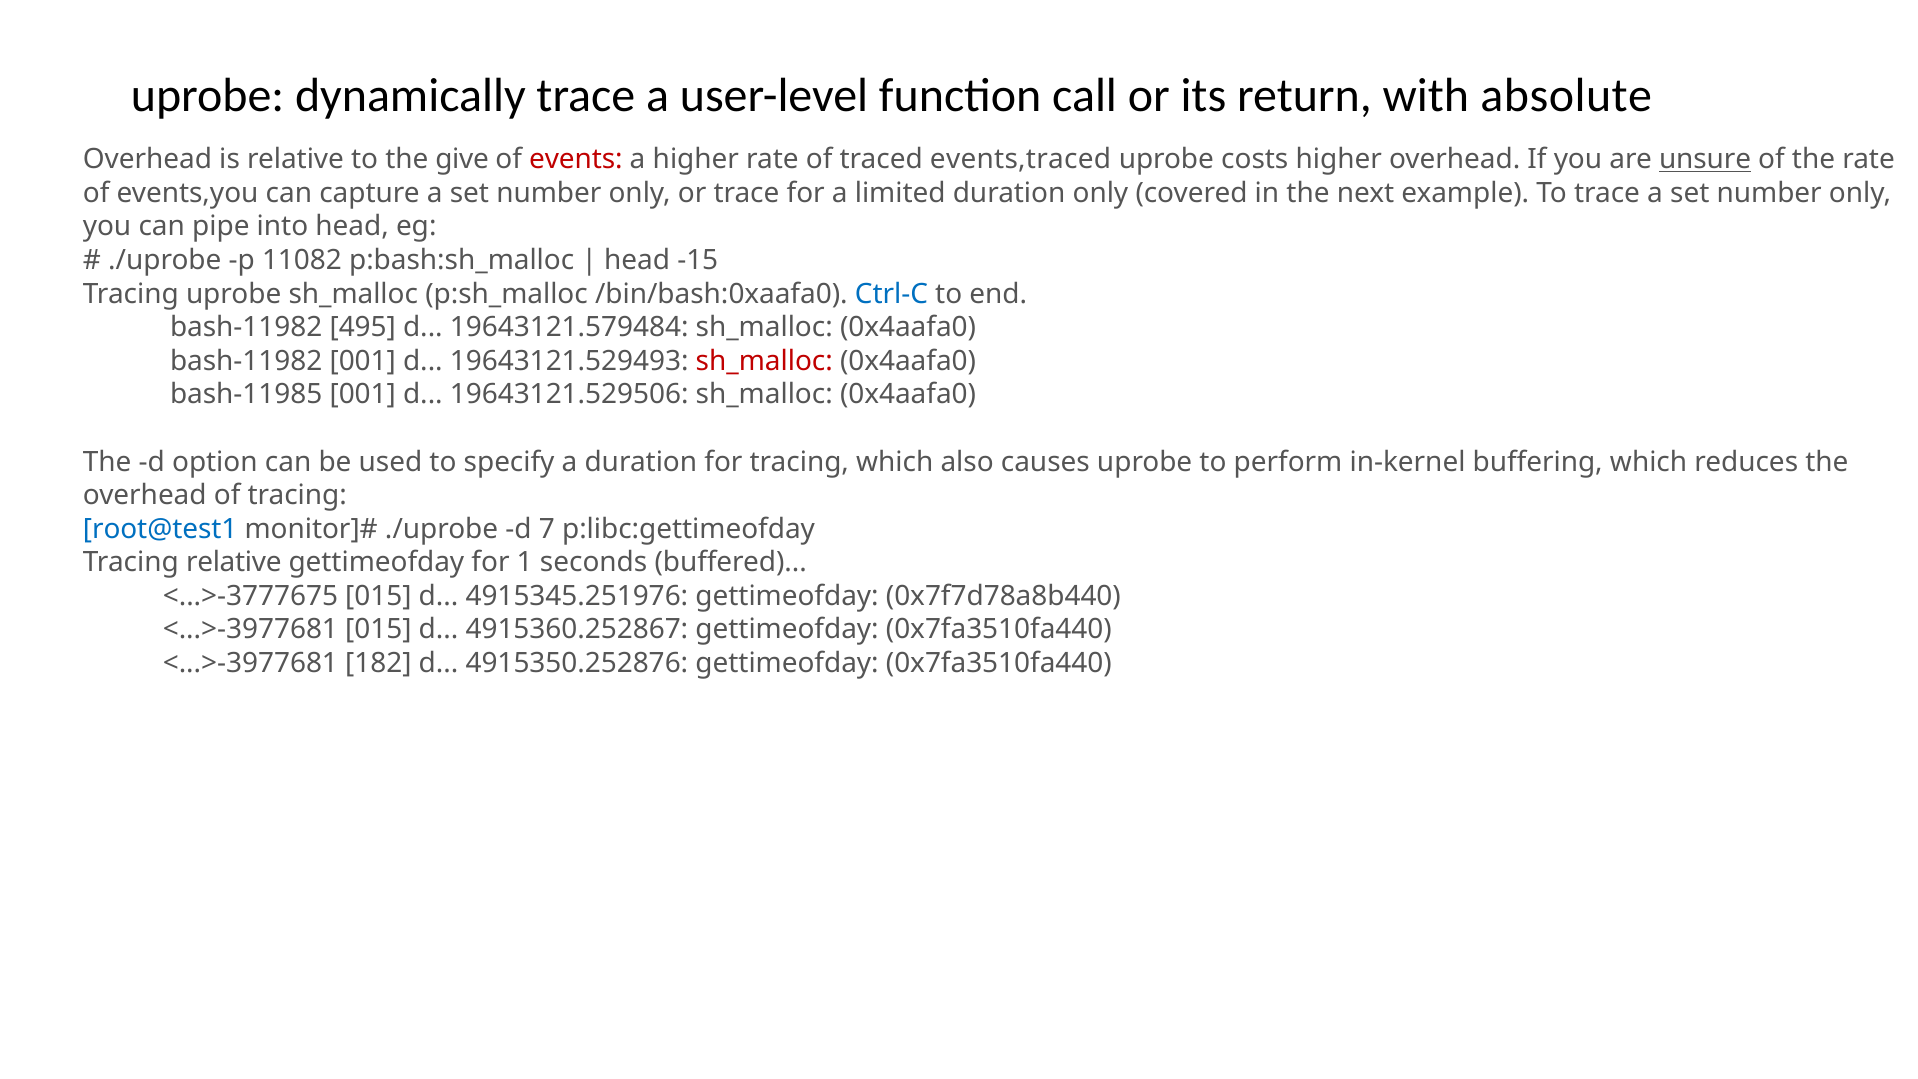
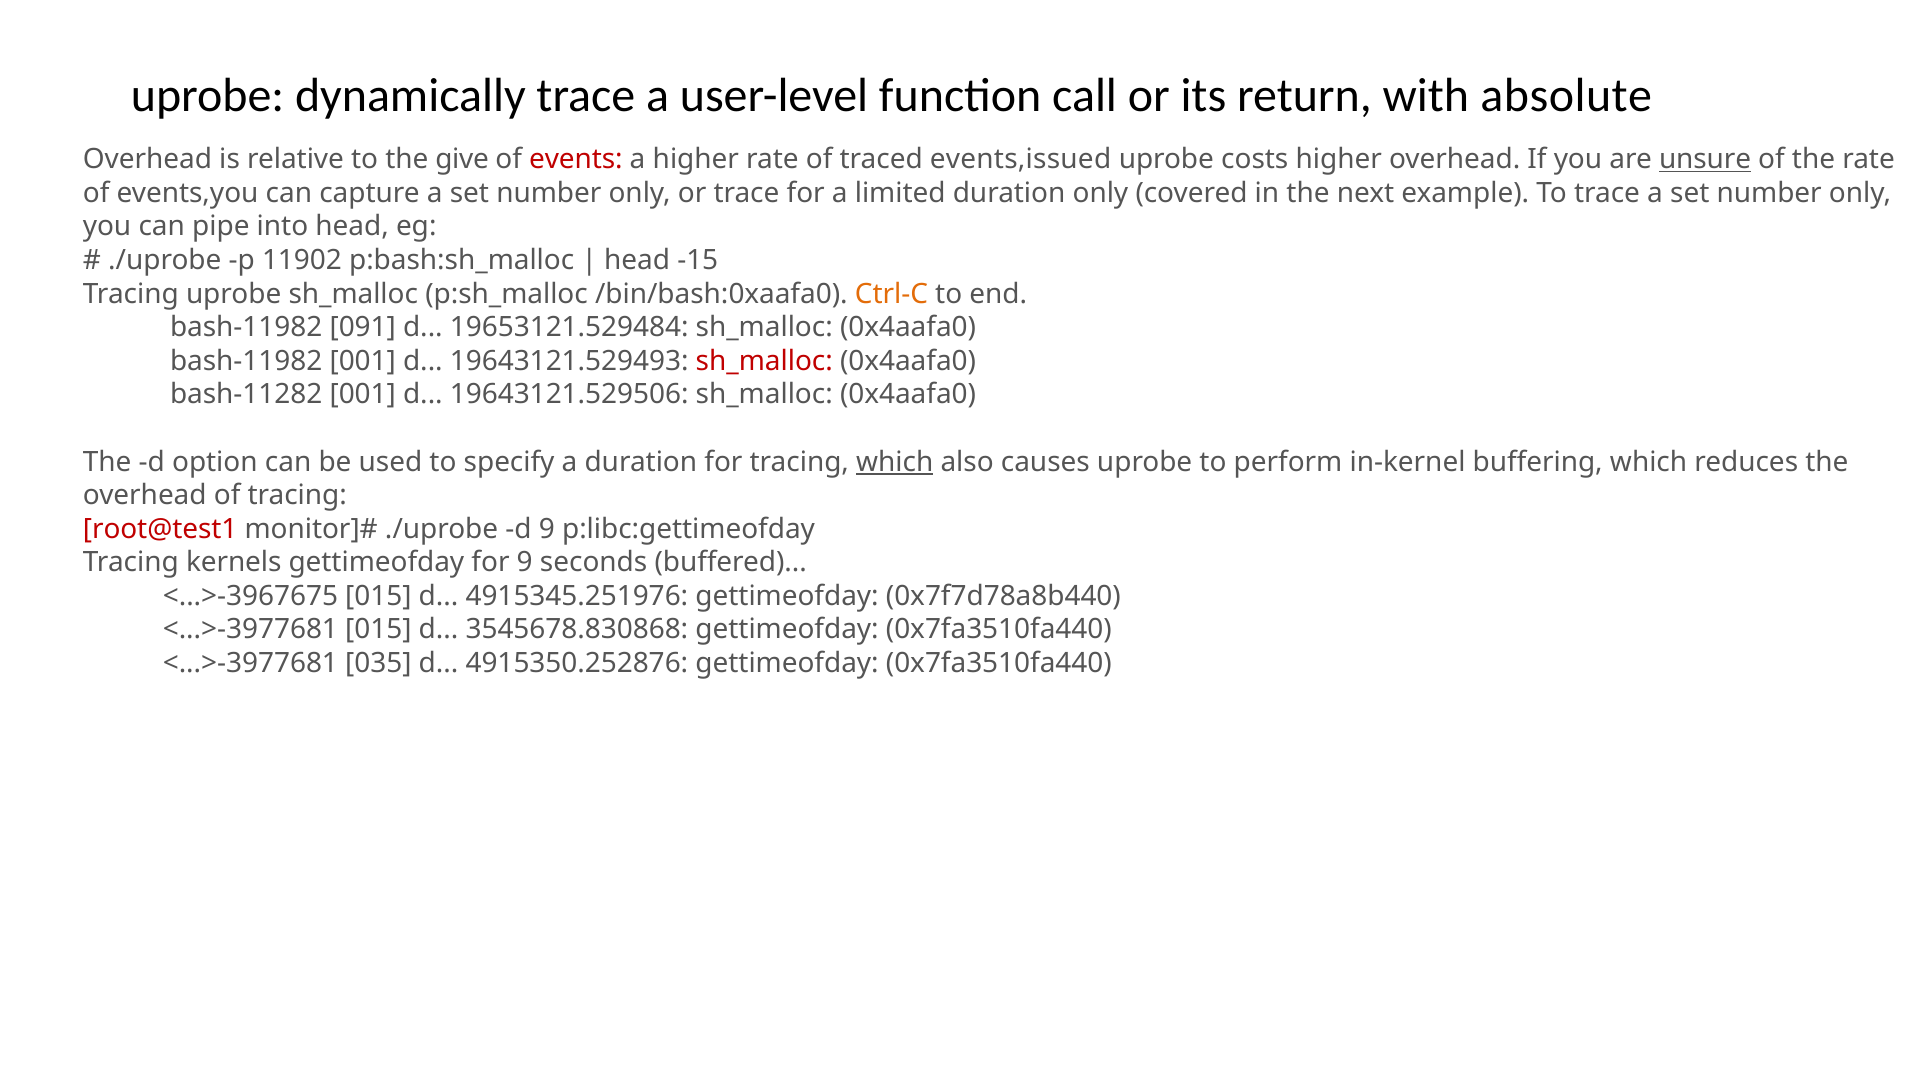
events,traced: events,traced -> events,issued (1021, 160)
11082: 11082 -> 11902 (302, 260)
Ctrl-C colour: blue -> orange (891, 294)
495: 495 -> 091 (363, 327)
19643121.579484: 19643121.579484 -> 19653121.529484 (569, 327)
bash-11985: bash-11985 -> bash-11282 (246, 395)
which underline: none -> present (895, 462)
root@test1 colour: blue -> red (160, 529)
d 7: 7 -> 9 (547, 529)
Tracing relative: relative -> kernels (234, 563)
for 1: 1 -> 9 (525, 563)
<...>-3777675: <...>-3777675 -> <...>-3967675 (250, 596)
4915360.252867: 4915360.252867 -> 3545678.830868 (577, 630)
182: 182 -> 035 (378, 663)
